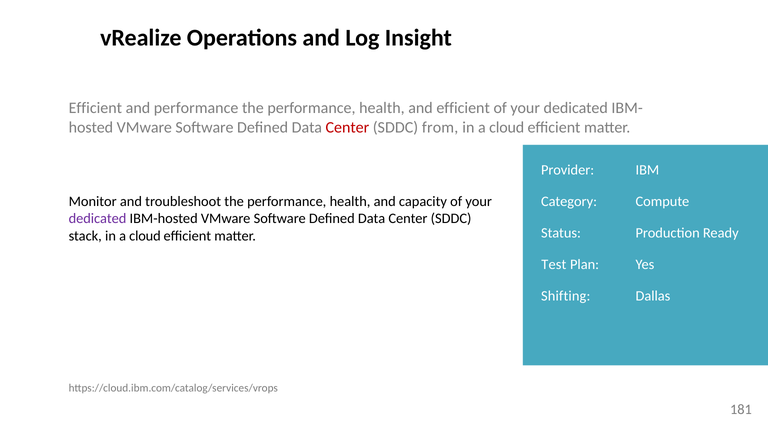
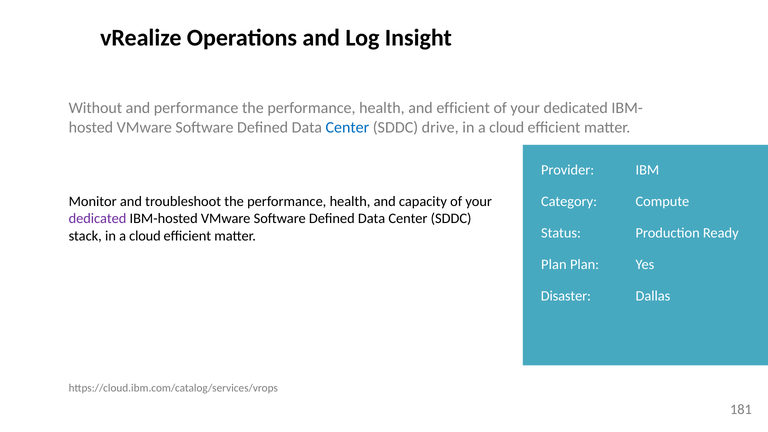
Efficient: Efficient -> Without (95, 108)
Center colour: red -> blue (347, 127)
from: from -> drive (440, 127)
Test: Test -> Plan (554, 264)
Shifting: Shifting -> Disaster (566, 296)
